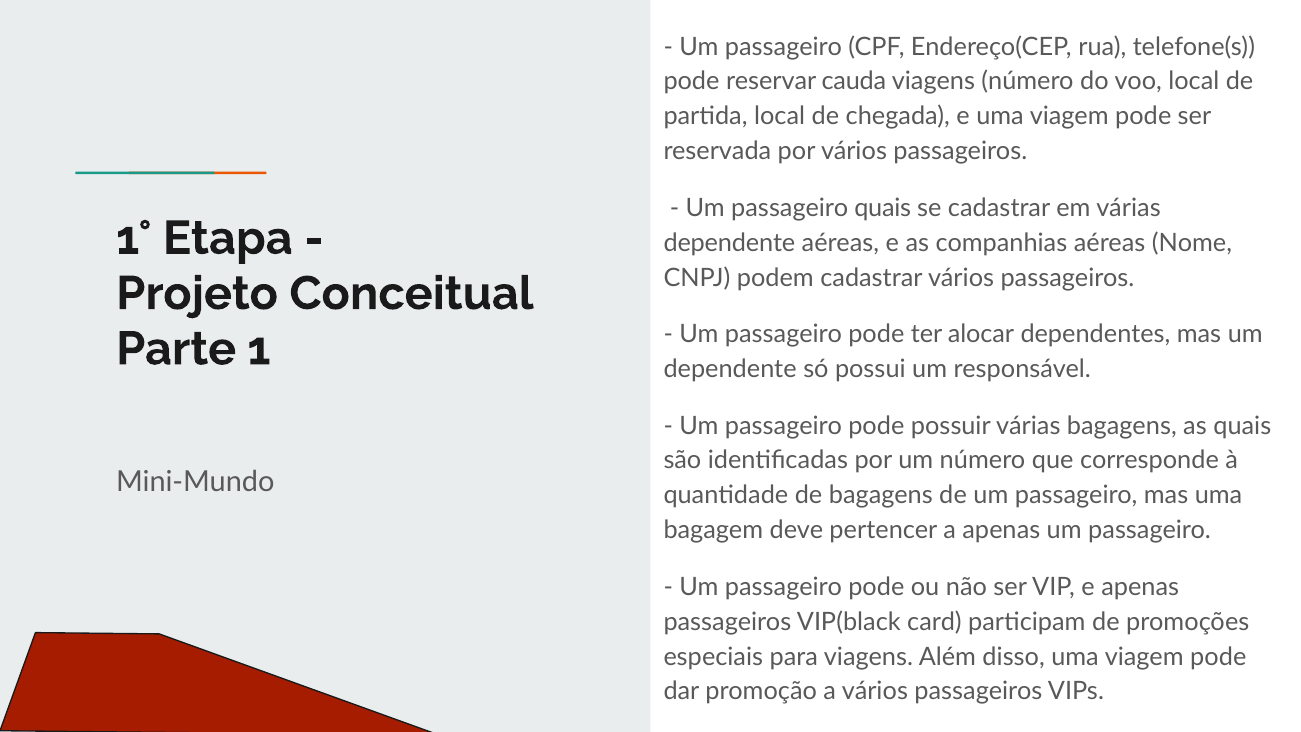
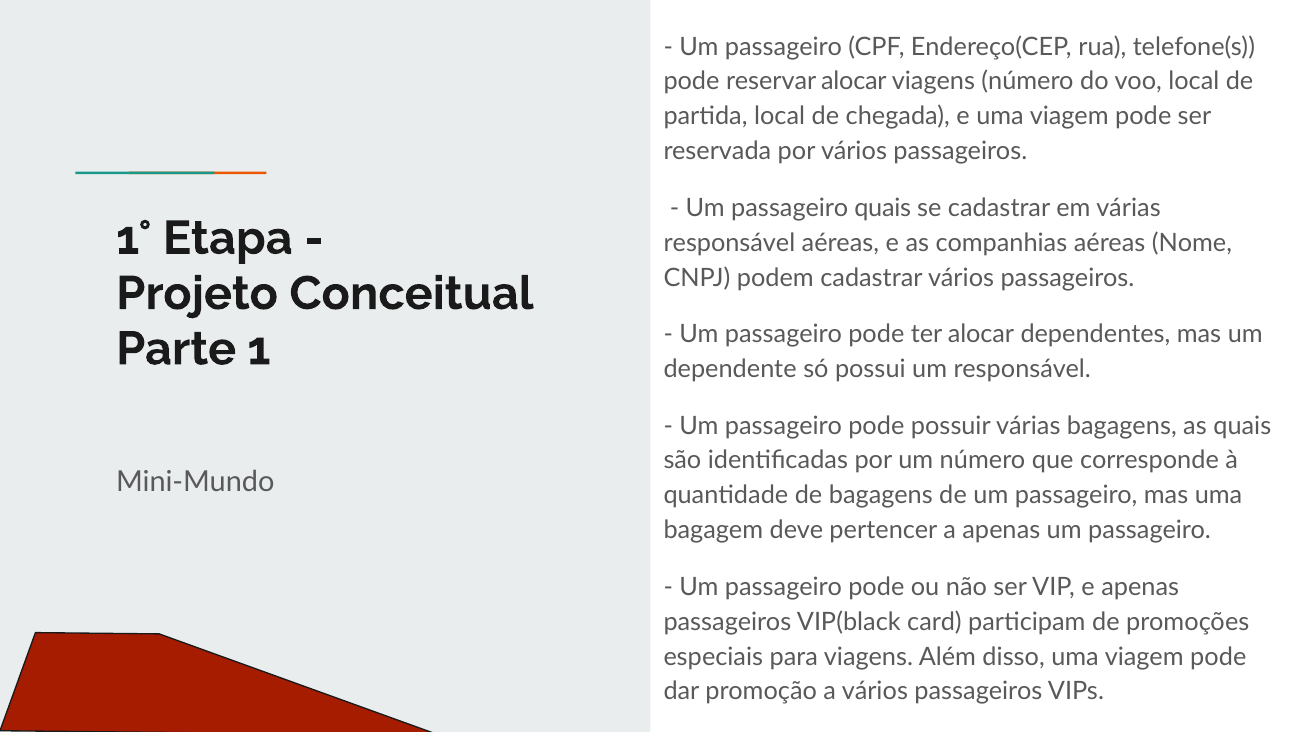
reservar cauda: cauda -> alocar (854, 82)
dependente: dependente -> responsável (729, 243)
